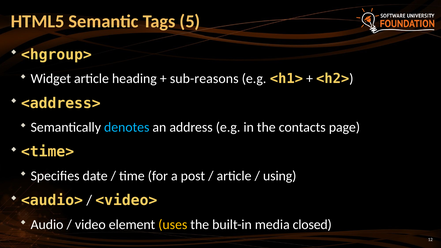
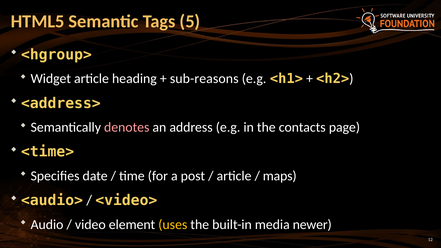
denotes colour: light blue -> pink (127, 127)
using: using -> maps (280, 176)
closed: closed -> newer (312, 225)
